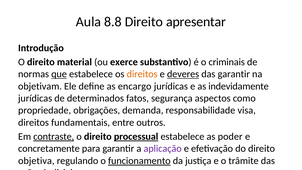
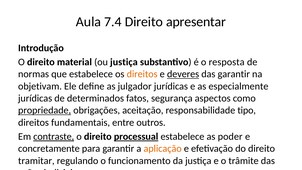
8.8: 8.8 -> 7.4 (113, 22)
ou exerce: exerce -> justiça (124, 62)
criminais: criminais -> resposta (227, 62)
que underline: present -> none (59, 74)
as encargo: encargo -> julgador (135, 86)
indevidamente: indevidamente -> especialmente (238, 86)
propriedade underline: none -> present (45, 110)
obrigações demanda: demanda -> aceitação (143, 110)
responsabilidade visa: visa -> tipo (247, 110)
aplicação colour: purple -> orange (163, 149)
objetiva: objetiva -> tramitar (36, 161)
funcionamento underline: present -> none (139, 161)
